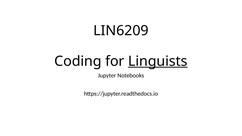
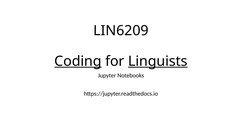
Coding underline: none -> present (78, 61)
